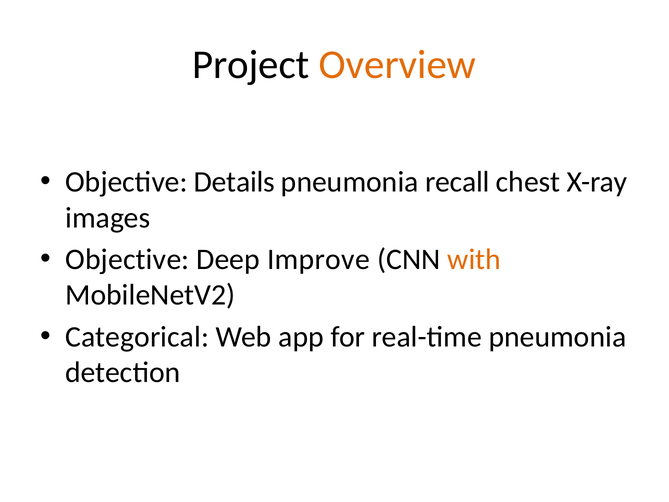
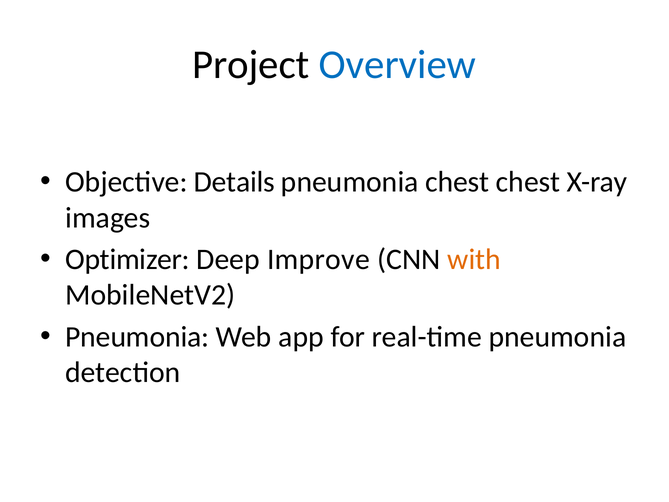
Overview colour: orange -> blue (398, 65)
pneumonia recall: recall -> chest (457, 182)
Objective: Objective -> Optimizer (128, 259)
Categorical: Categorical -> Pneumonia (137, 337)
